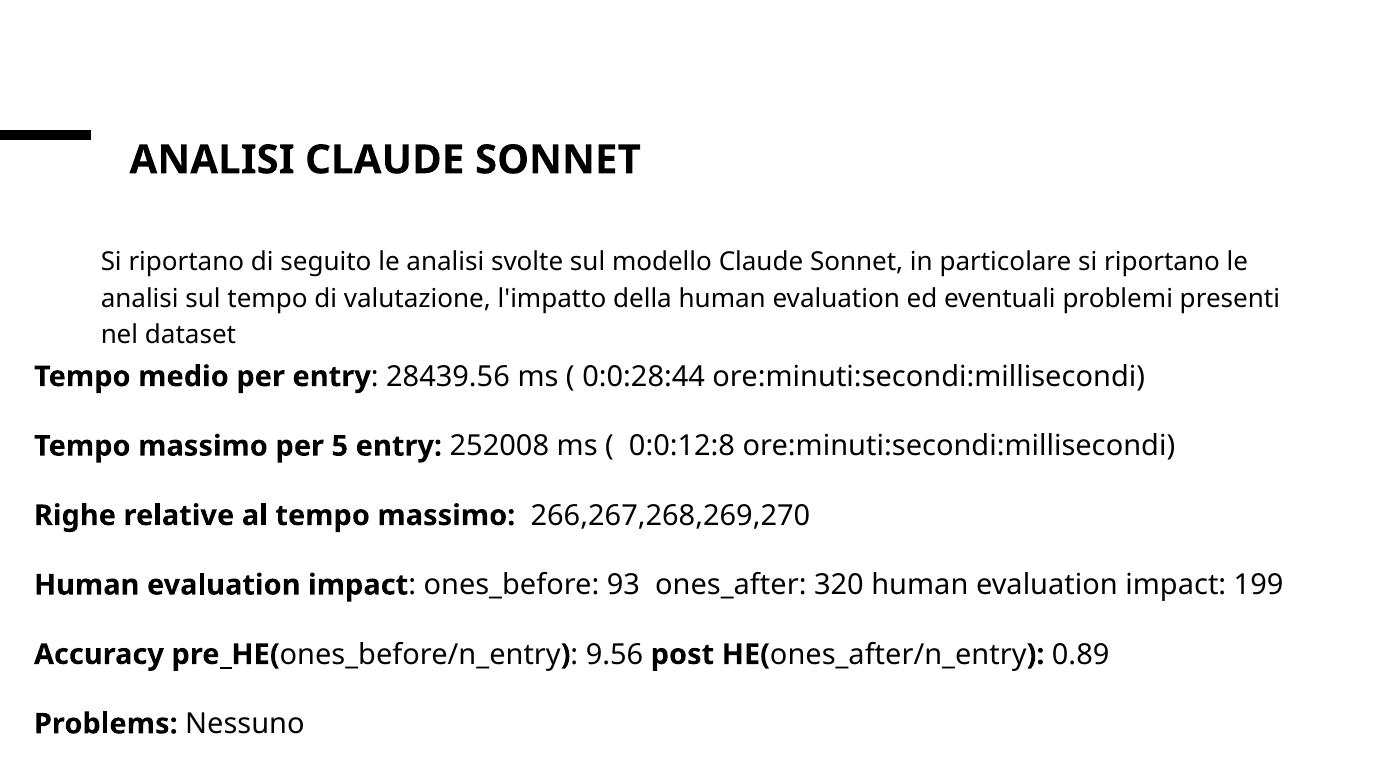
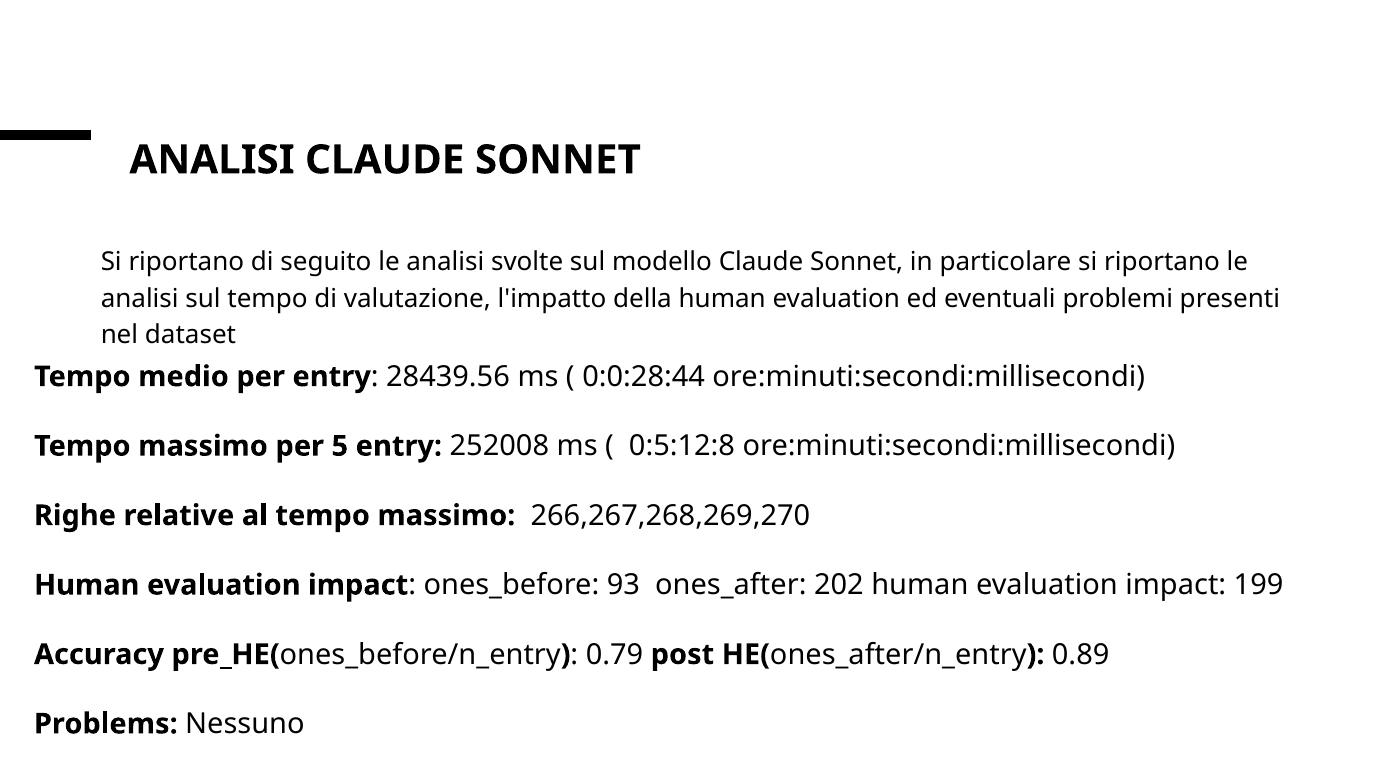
0:0:12:8: 0:0:12:8 -> 0:5:12:8 (682, 446)
320: 320 -> 202 (839, 585)
9.56: 9.56 -> 0.79 (614, 655)
